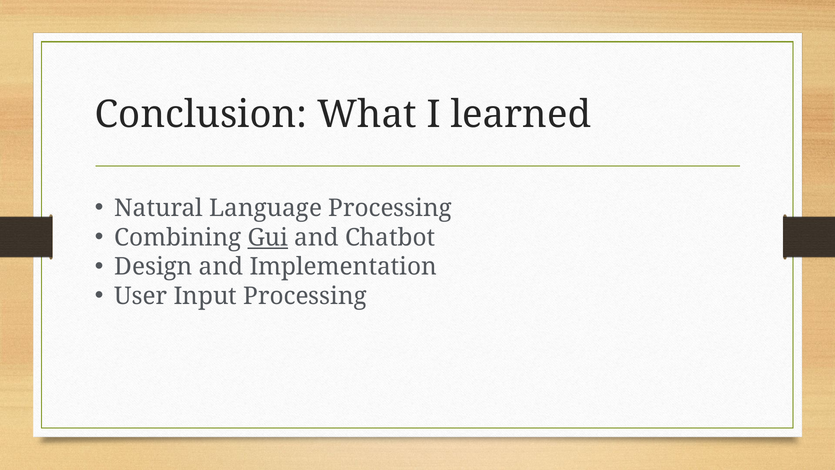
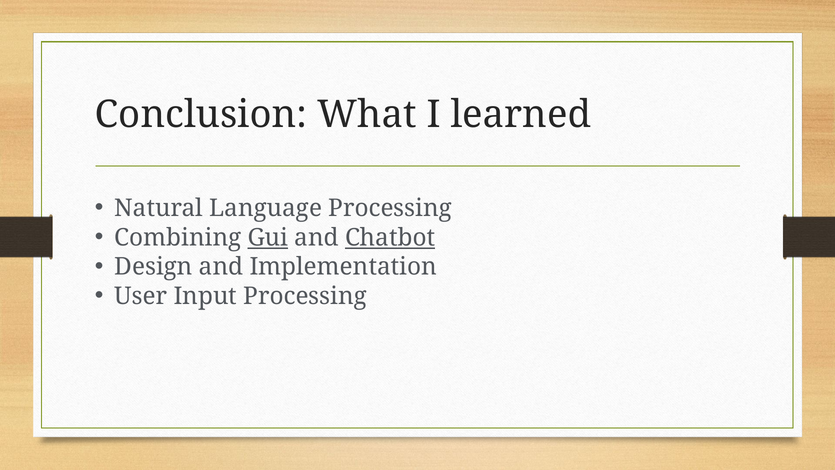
Chatbot underline: none -> present (390, 237)
